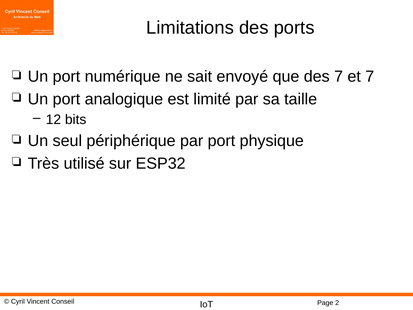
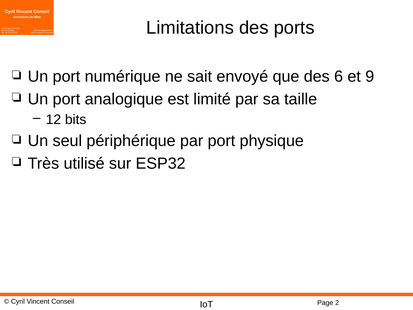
des 7: 7 -> 6 (339, 77)
et 7: 7 -> 9 (370, 77)
